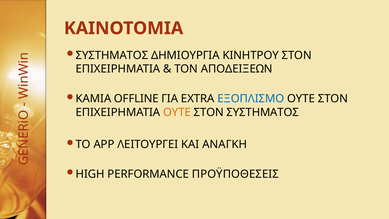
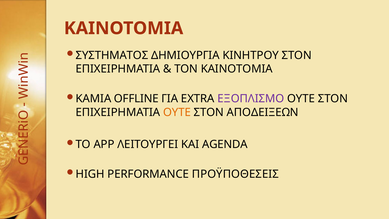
ΤΟΝ ΑΠΟΔΕΙΞΕΩΝ: ΑΠΟΔΕΙΞΕΩΝ -> KAINOTOMIA (237, 69)
ΕΞΟΠΛΙΣΜΟ colour: blue -> purple (251, 99)
ΣΤΟΝ ΣΥΣΤΗΜΑΤΟΣ: ΣΥΣΤΗΜΑΤΟΣ -> ΑΠΟΔΕΙΞΕΩΝ (263, 112)
ΑΝΑΓΚΗ: ΑΝΑΓΚΗ -> AGENDA (225, 144)
